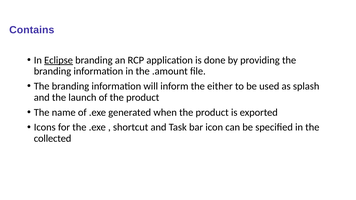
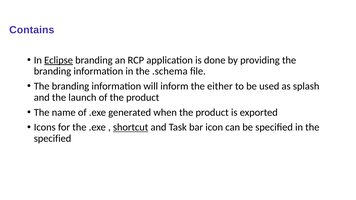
.amount: .amount -> .schema (170, 71)
shortcut underline: none -> present (131, 127)
collected: collected -> specified (53, 139)
